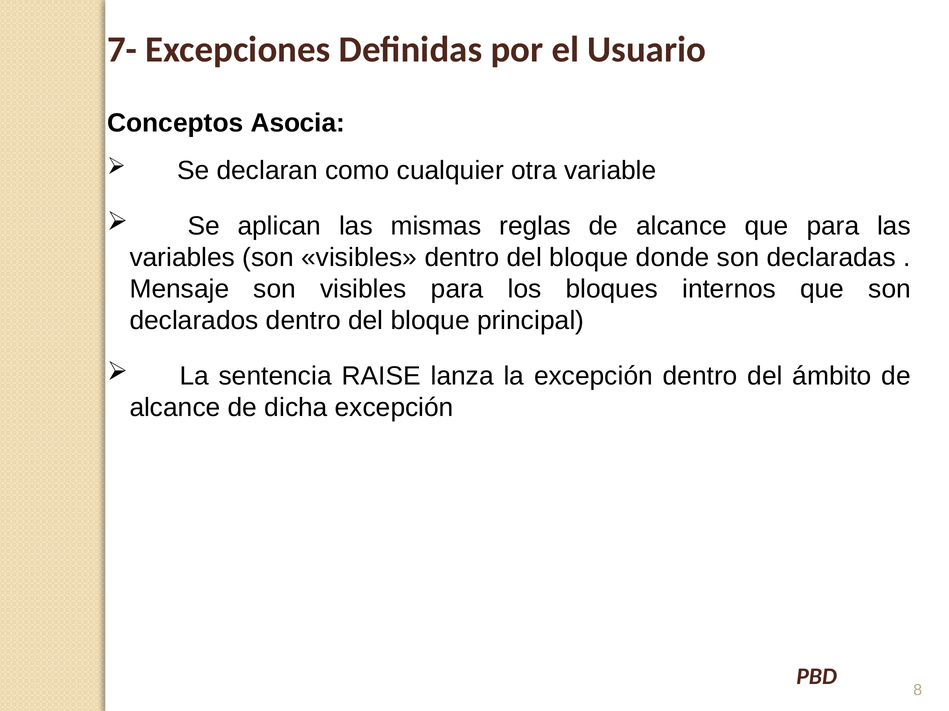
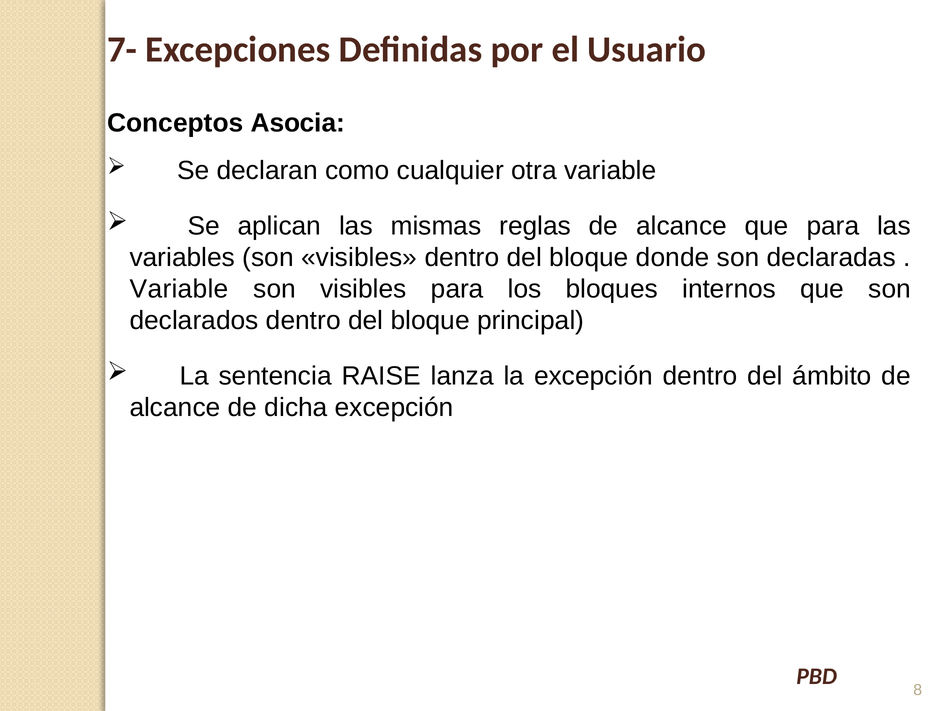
Mensaje: Mensaje -> Variable (179, 289)
